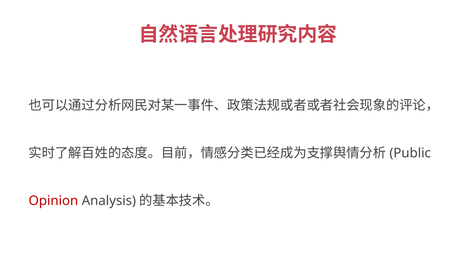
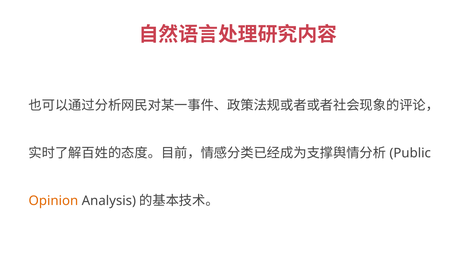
Opinion colour: red -> orange (53, 201)
